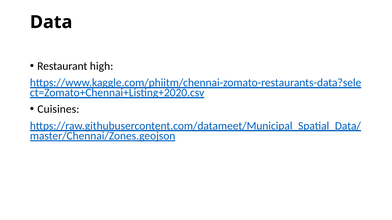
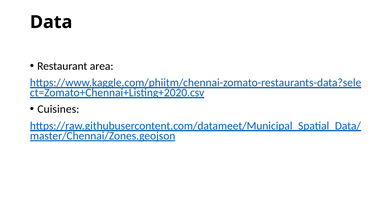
high: high -> area (102, 66)
